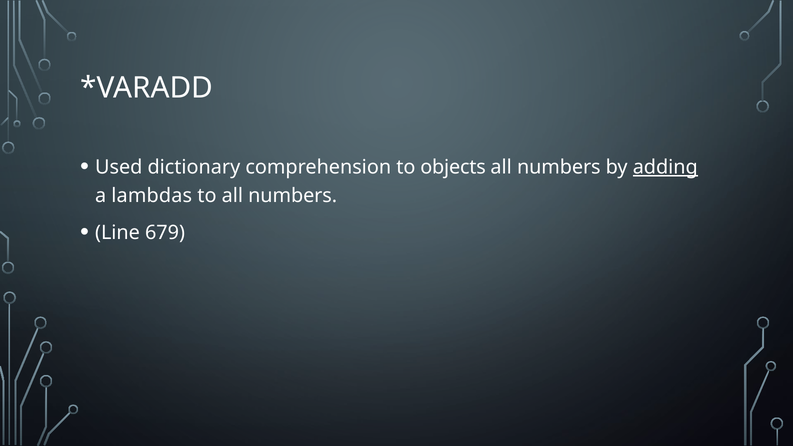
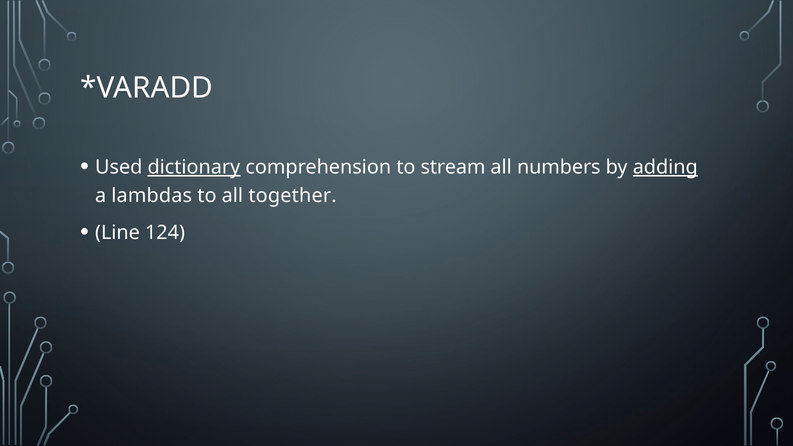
dictionary underline: none -> present (194, 167)
objects: objects -> stream (453, 167)
to all numbers: numbers -> together (293, 196)
679: 679 -> 124 (165, 233)
